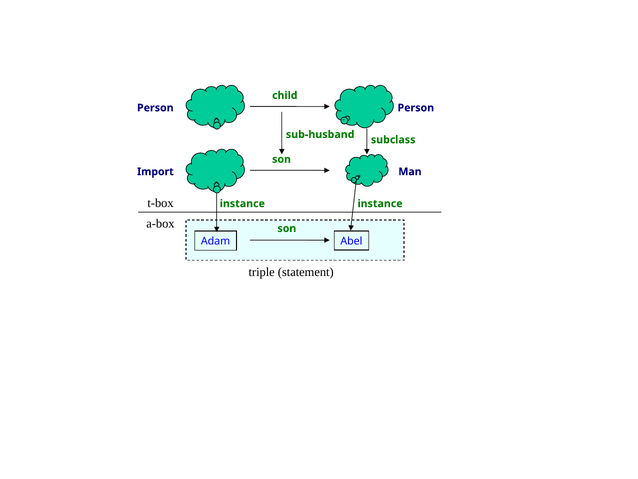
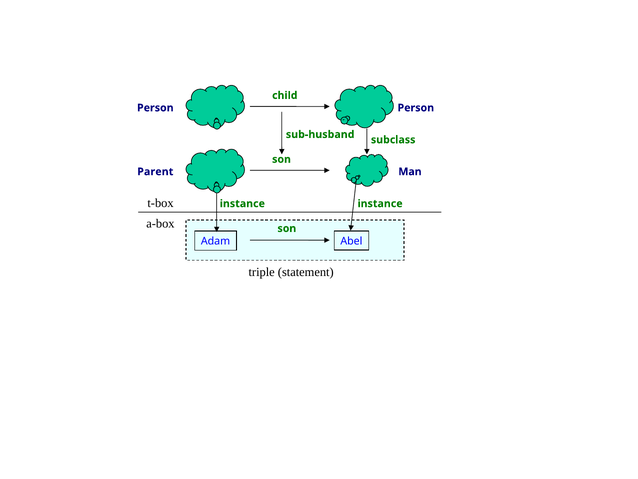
Import: Import -> Parent (155, 172)
